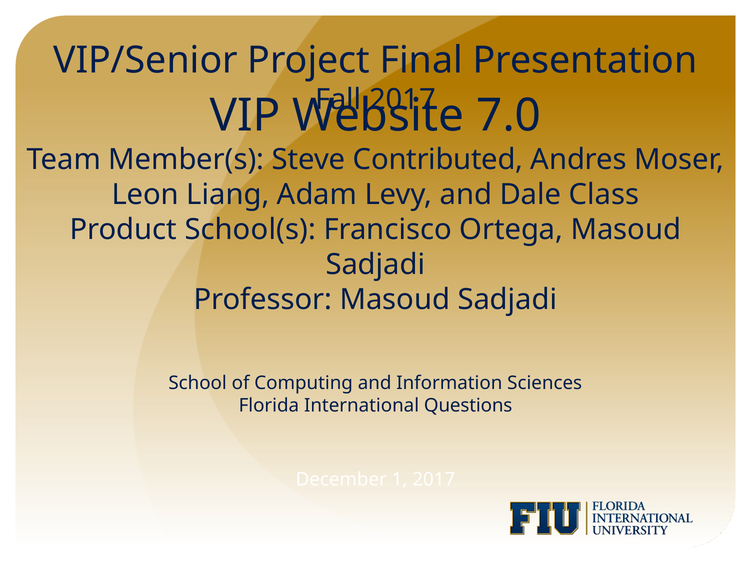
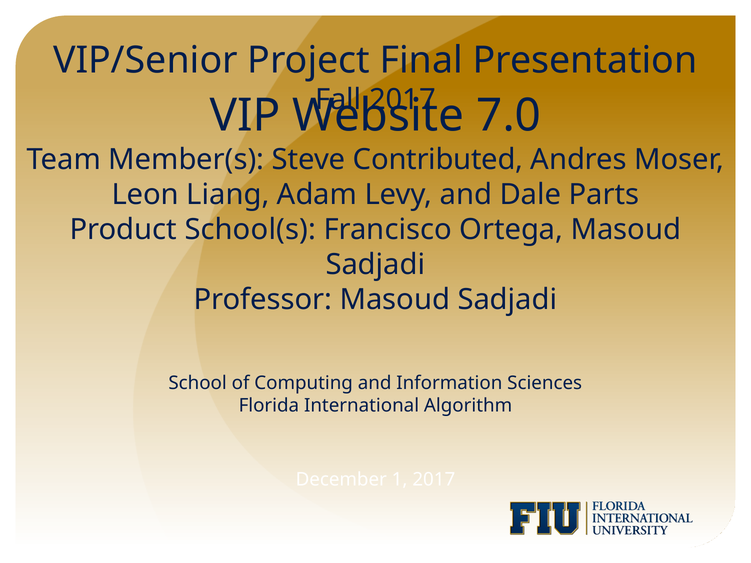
Class: Class -> Parts (604, 195)
Questions: Questions -> Algorithm (468, 406)
